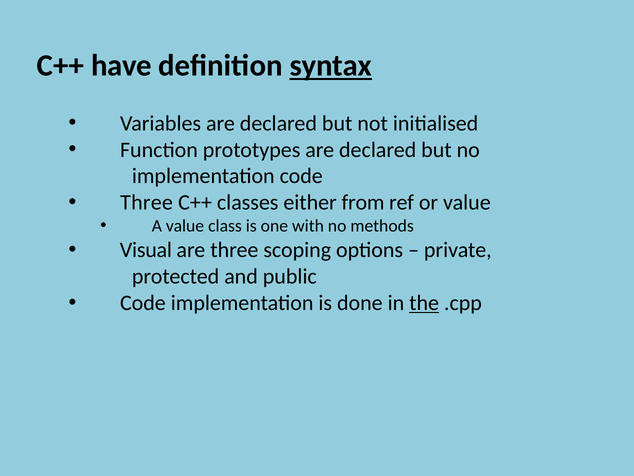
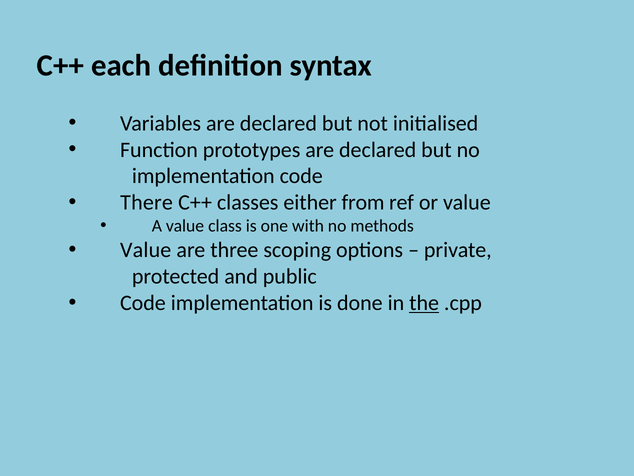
have: have -> each (121, 66)
syntax underline: present -> none (331, 66)
Three: Three -> There (147, 202)
Visual: Visual -> Value (146, 250)
